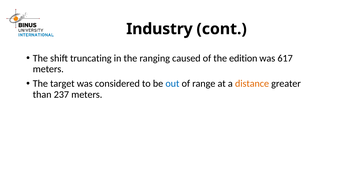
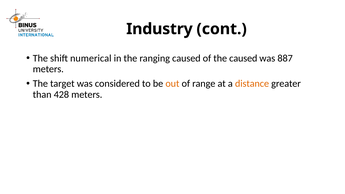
truncating: truncating -> numerical (91, 58)
the edition: edition -> caused (243, 58)
617: 617 -> 887 (285, 58)
out colour: blue -> orange (172, 84)
237: 237 -> 428 (61, 95)
